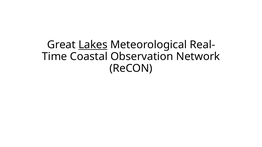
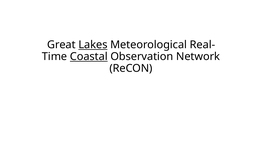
Coastal underline: none -> present (89, 57)
